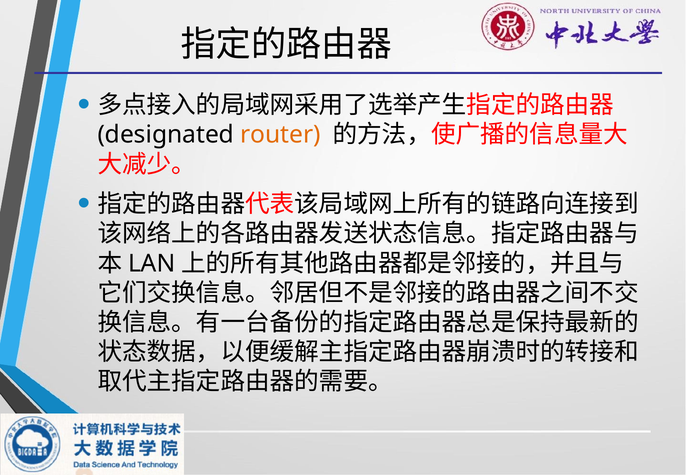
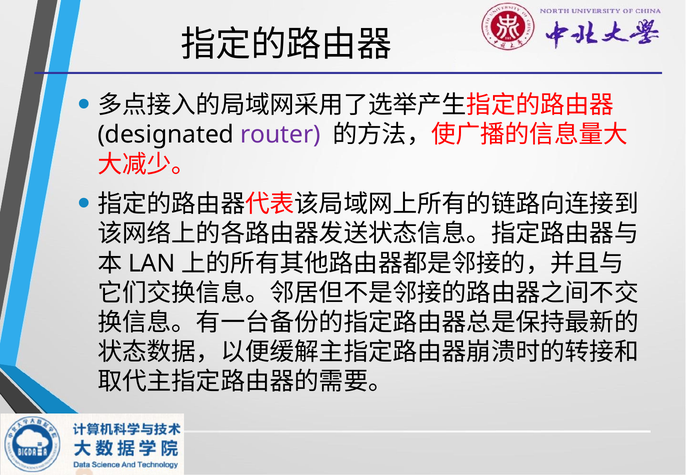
router colour: orange -> purple (280, 135)
